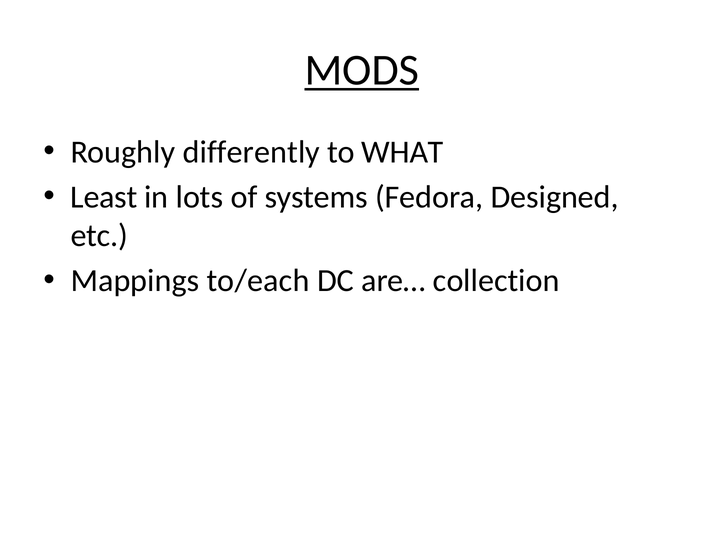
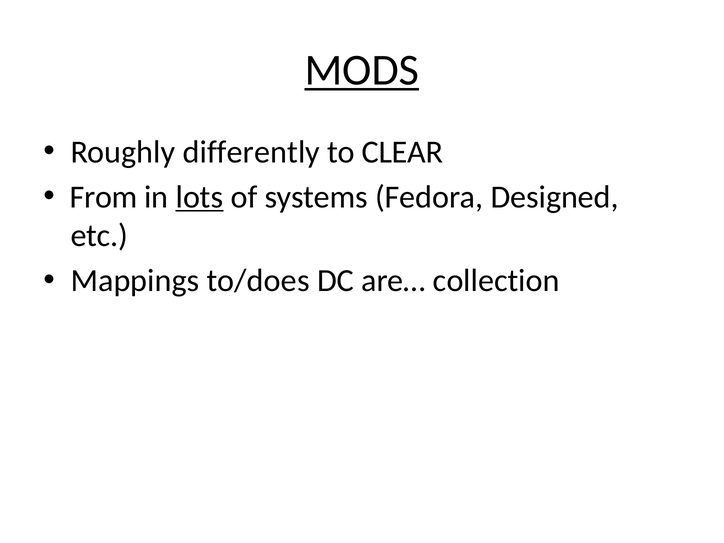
WHAT: WHAT -> CLEAR (402, 152)
Least: Least -> From (104, 197)
lots underline: none -> present (199, 197)
to/each: to/each -> to/does (258, 281)
